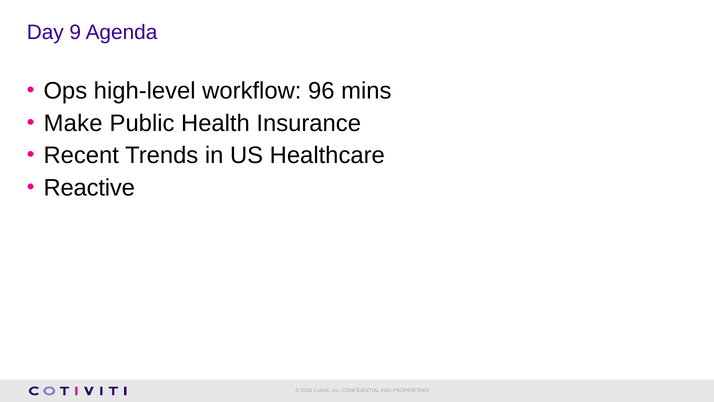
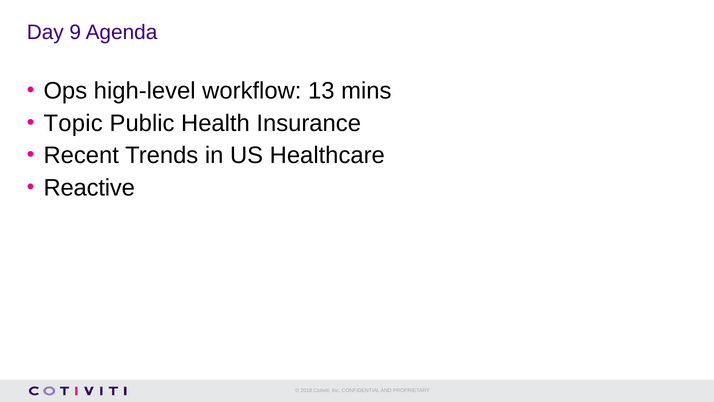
96: 96 -> 13 (321, 91)
Make: Make -> Topic (73, 123)
